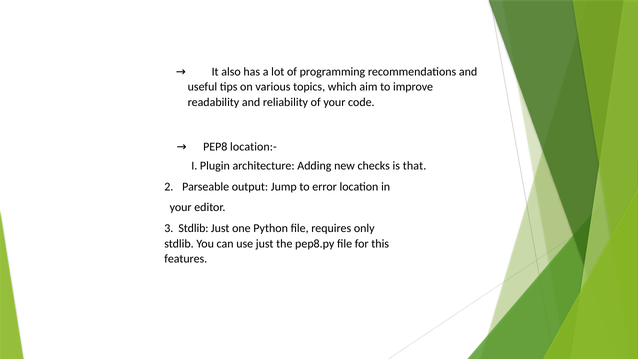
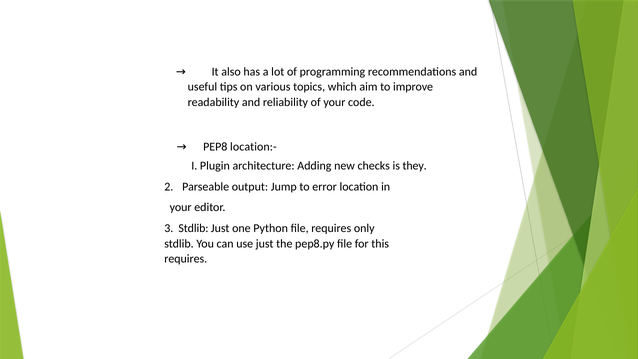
that: that -> they (415, 166)
features: features -> requires (186, 259)
